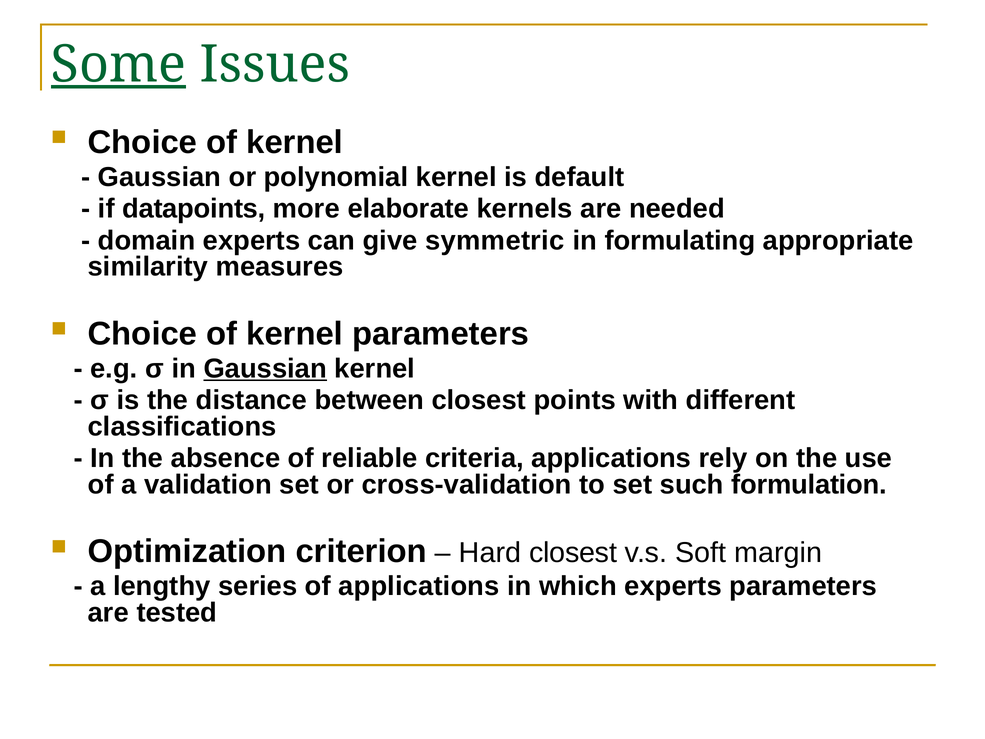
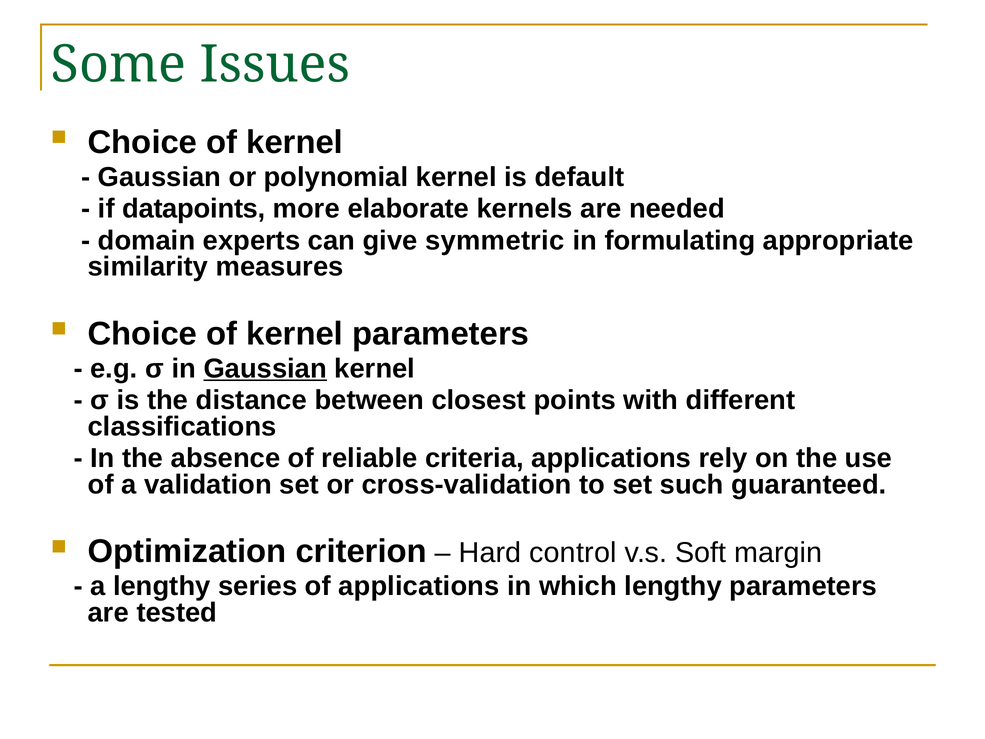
Some underline: present -> none (118, 64)
formulation: formulation -> guaranteed (809, 485)
Hard closest: closest -> control (573, 553)
which experts: experts -> lengthy (673, 586)
